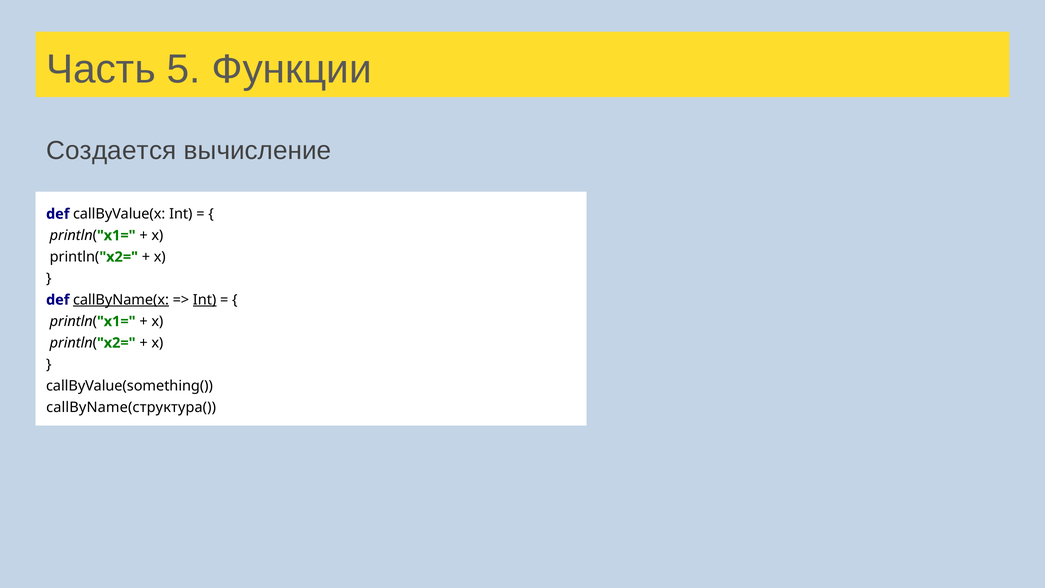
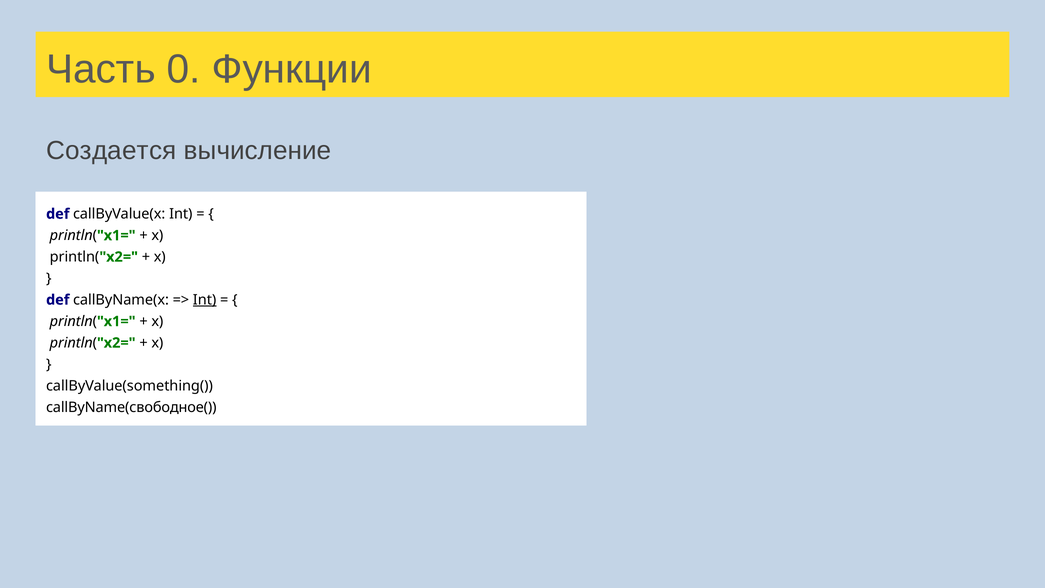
5: 5 -> 0 (184, 69)
callByName(x underline: present -> none (121, 300)
callByName(структура(: callByName(структура( -> callByName(свободное( (131, 407)
